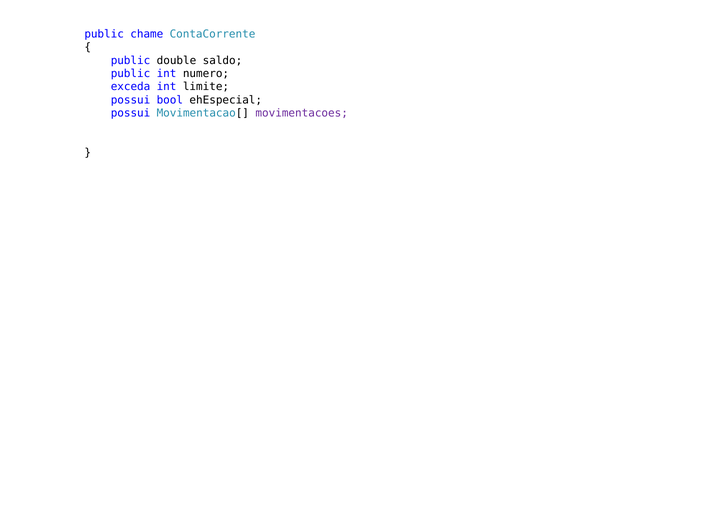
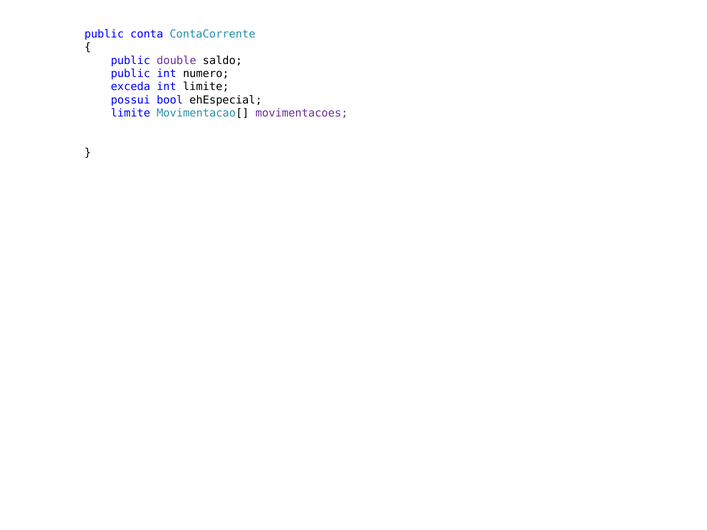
chame: chame -> conta (147, 34)
double colour: black -> purple (177, 61)
possui: possui -> limite (131, 113)
